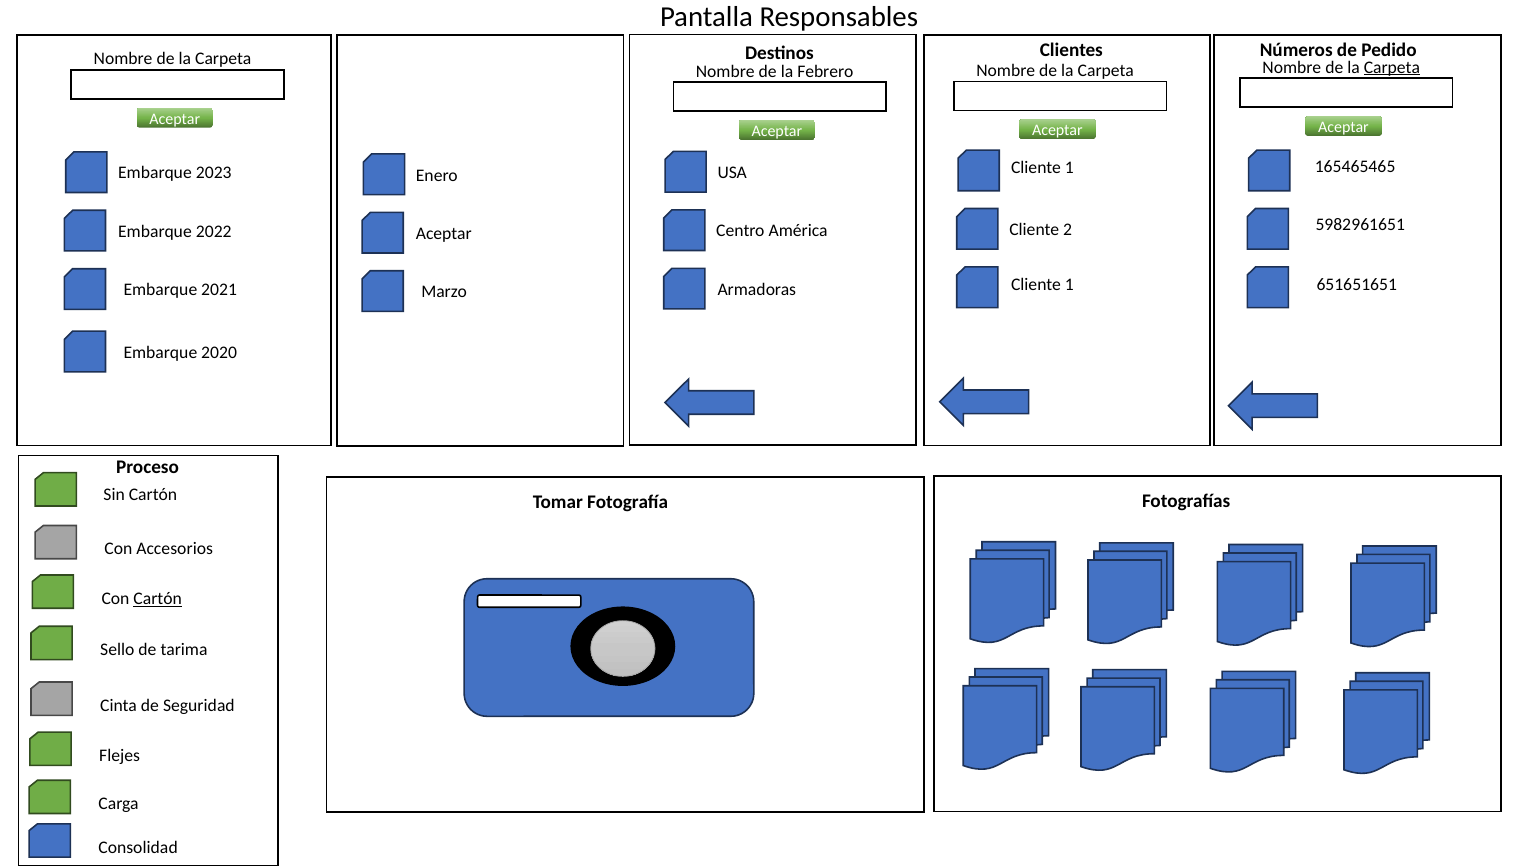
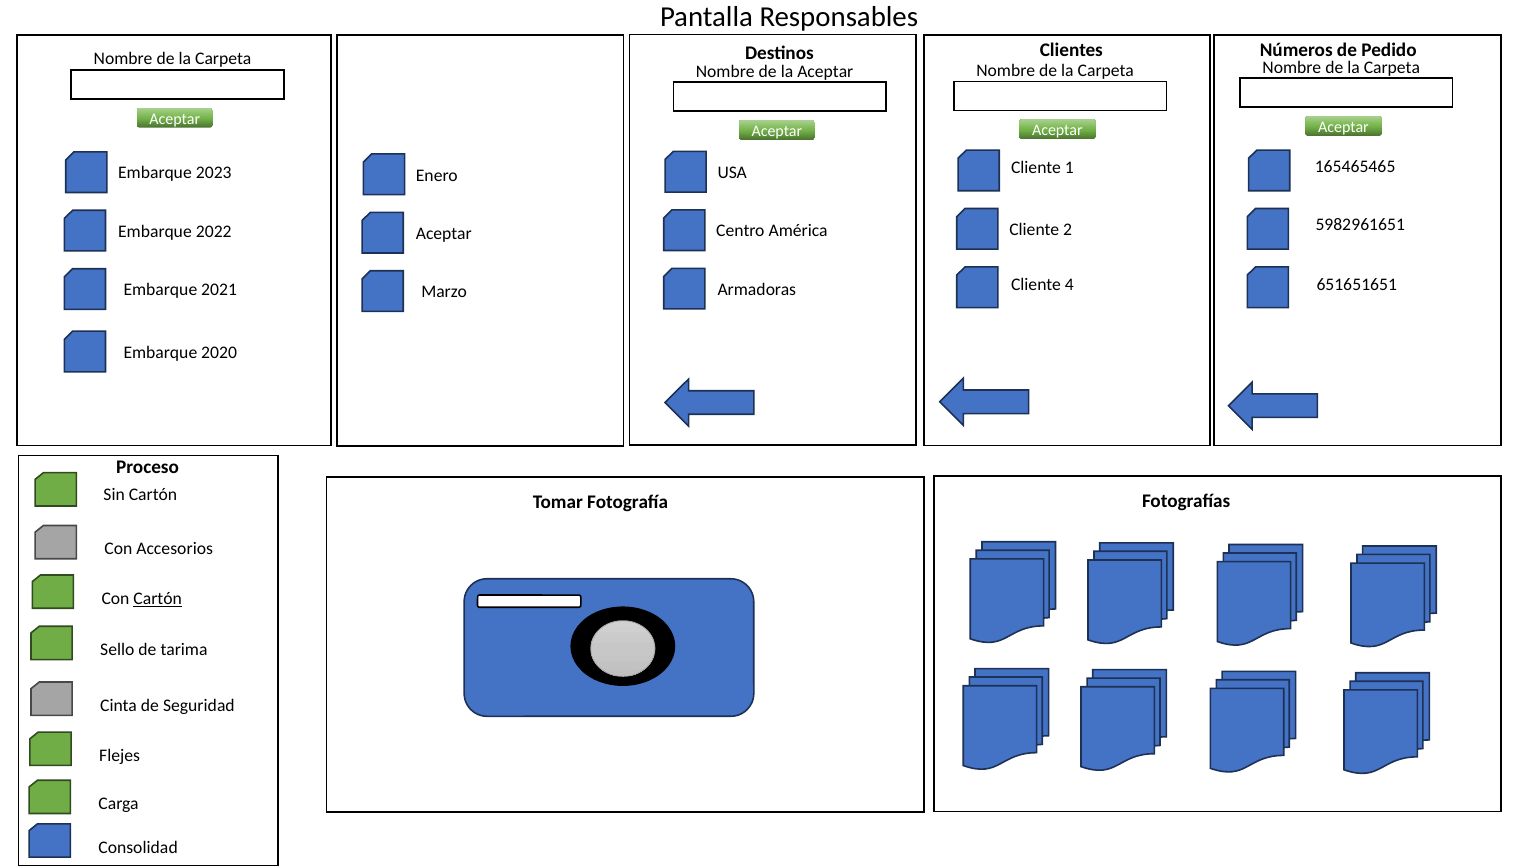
Carpeta underline: present -> none (1392, 67)
la Febrero: Febrero -> Aceptar (825, 71)
1: 1 -> 4 (1069, 284)
